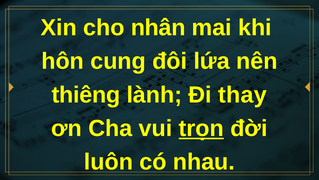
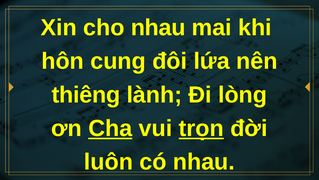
cho nhân: nhân -> nhau (158, 28)
thay: thay -> lòng (243, 95)
Cha underline: none -> present (110, 128)
